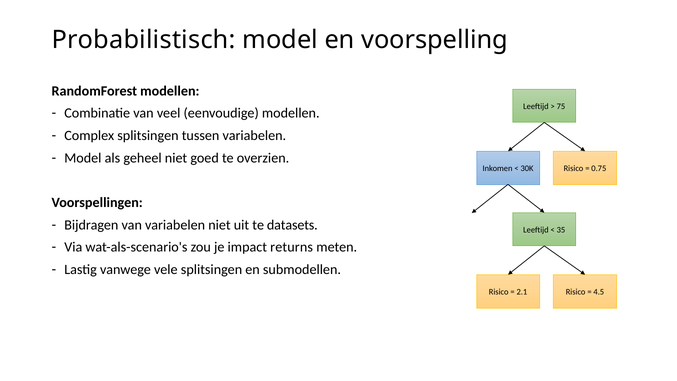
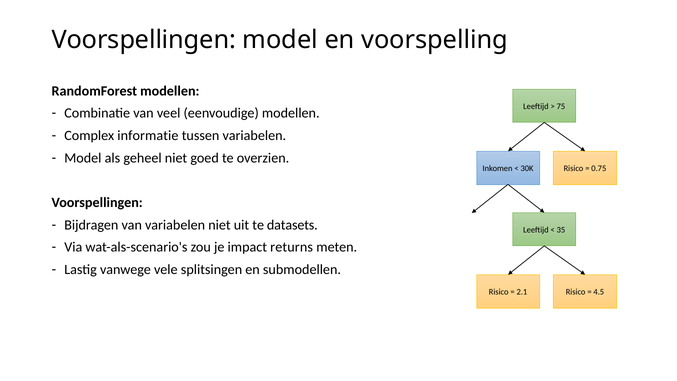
Probabilistisch: Probabilistisch -> Voorspellingen (144, 40)
Complex splitsingen: splitsingen -> informatie (148, 136)
